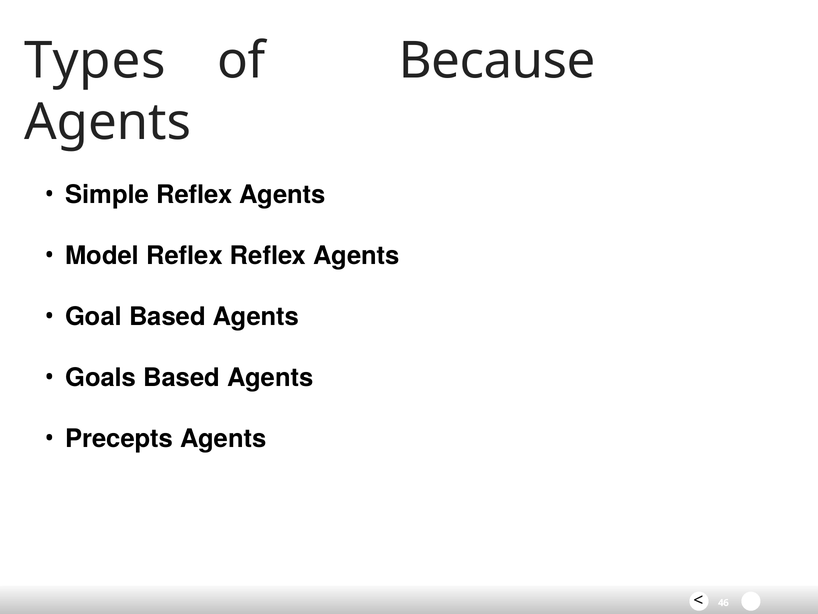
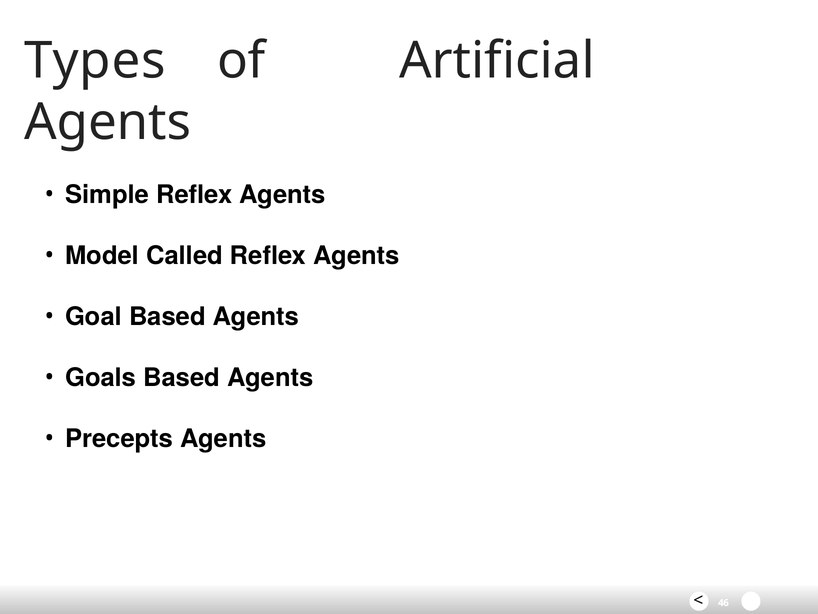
Because: Because -> Artificial (497, 61)
Model Reflex: Reflex -> Called (184, 256)
